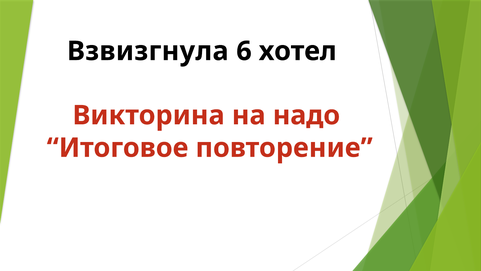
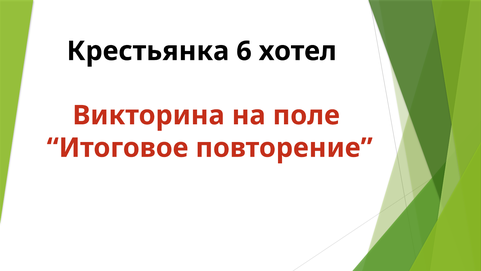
Взвизгнула: Взвизгнула -> Крестьянка (148, 51)
надо: надо -> поле (306, 115)
